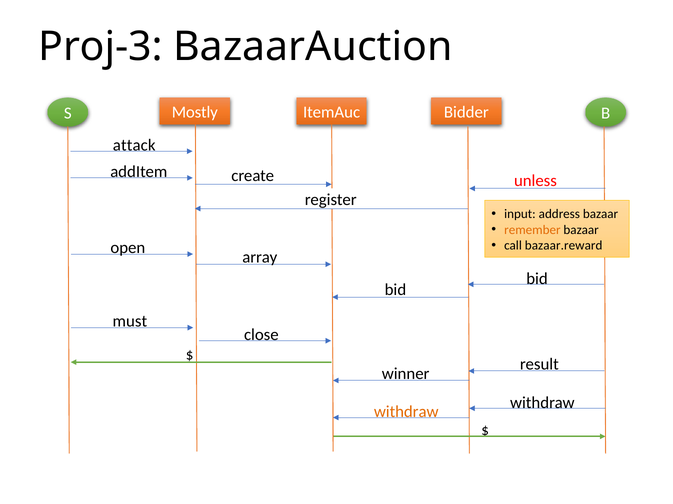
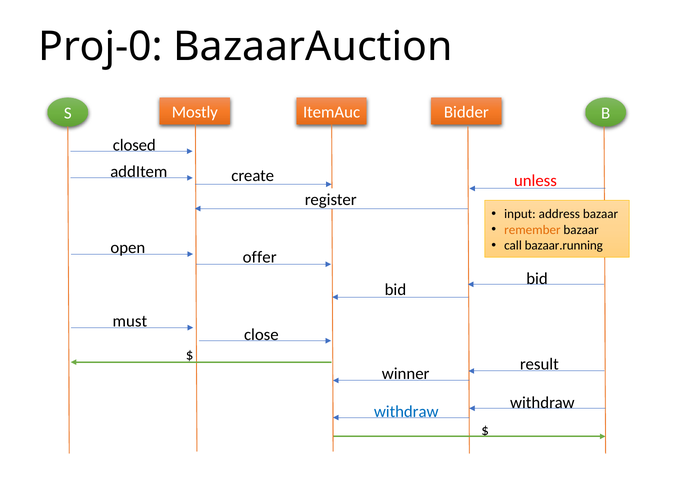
Proj-3: Proj-3 -> Proj-0 (101, 47)
attack: attack -> closed (134, 145)
bazaar.reward: bazaar.reward -> bazaar.running (564, 246)
array: array -> offer (260, 257)
withdraw colour: orange -> blue (406, 412)
